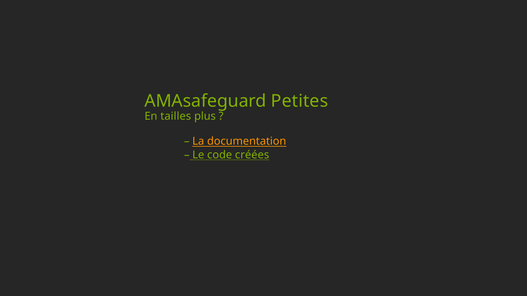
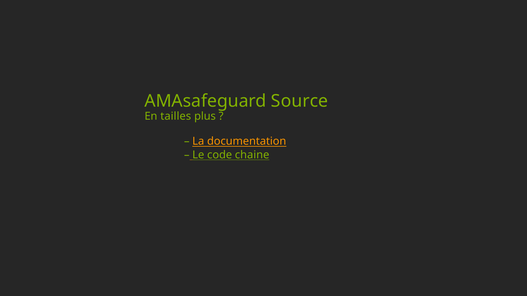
Petites: Petites -> Source (300, 101)
créées: créées -> chaine (252, 155)
